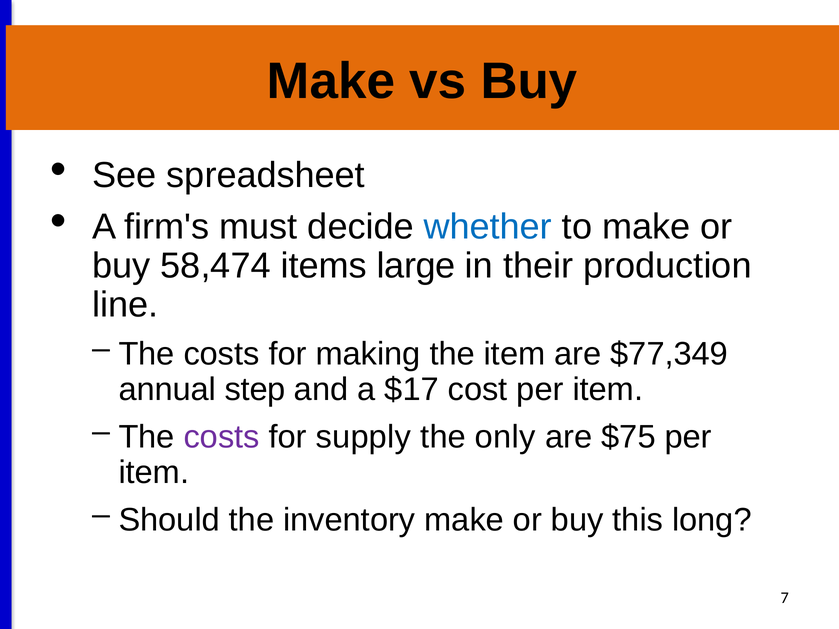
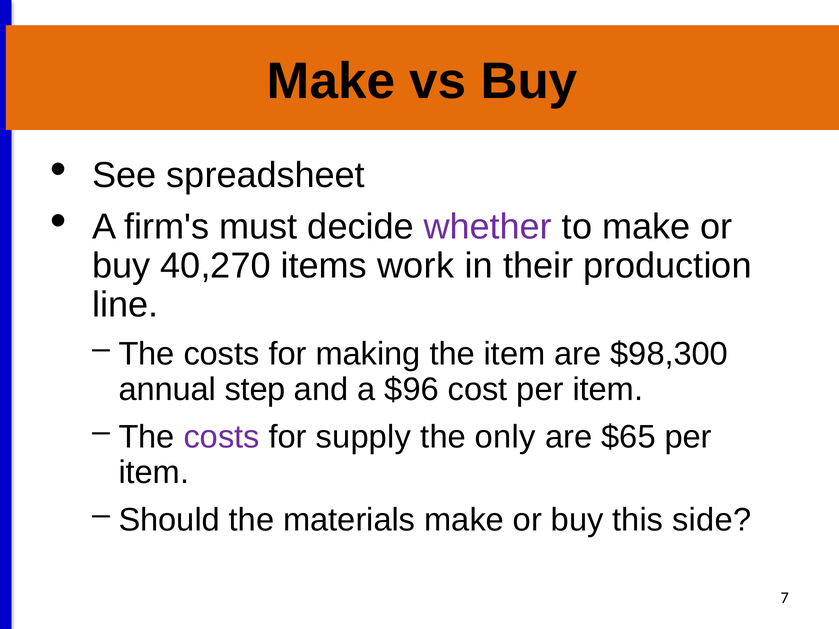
whether colour: blue -> purple (488, 227)
58,474: 58,474 -> 40,270 (216, 266)
large: large -> work (416, 266)
$77,349: $77,349 -> $98,300 (669, 354)
$17: $17 -> $96 (412, 389)
$75: $75 -> $65 (629, 437)
inventory: inventory -> materials (349, 520)
long: long -> side (712, 520)
